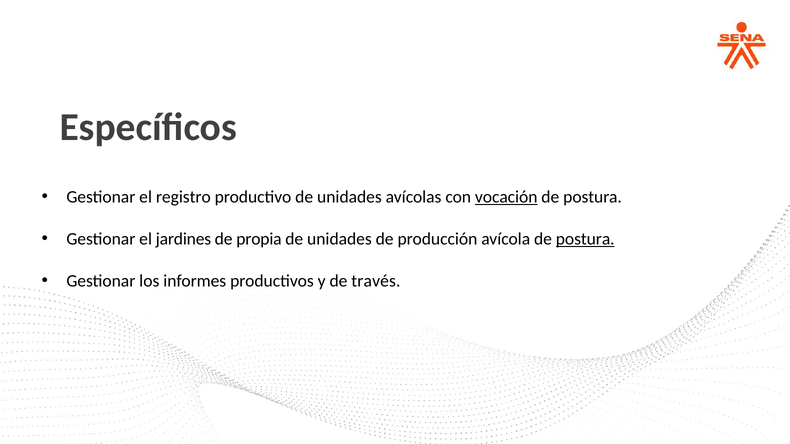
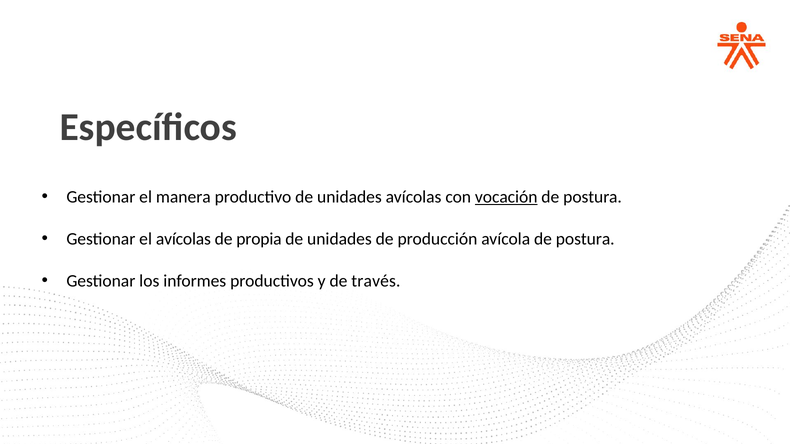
registro: registro -> manera (183, 197)
el jardines: jardines -> avícolas (183, 239)
postura underline: present -> none (585, 239)
